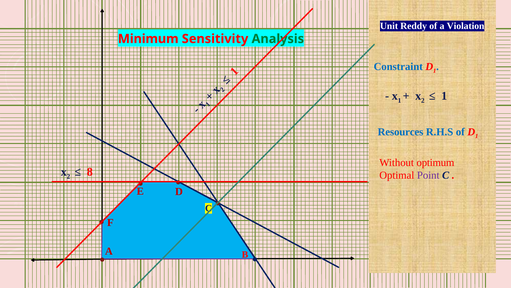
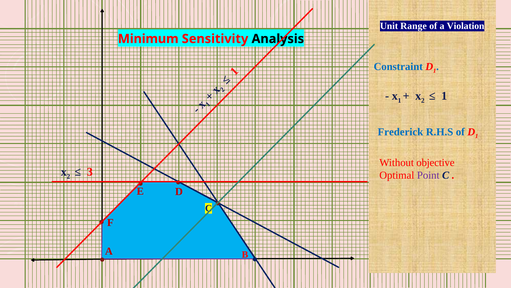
Reddy: Reddy -> Range (414, 26)
Analysis colour: green -> black (278, 39)
Resources: Resources -> Frederick (400, 132)
optimum: optimum -> objective (435, 162)
8: 8 -> 3 (90, 172)
